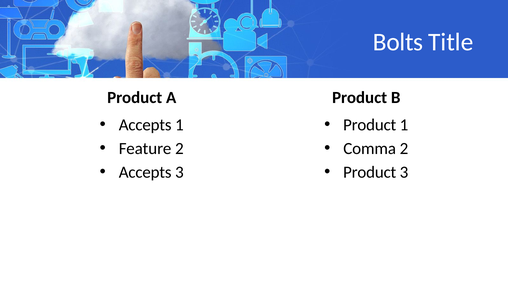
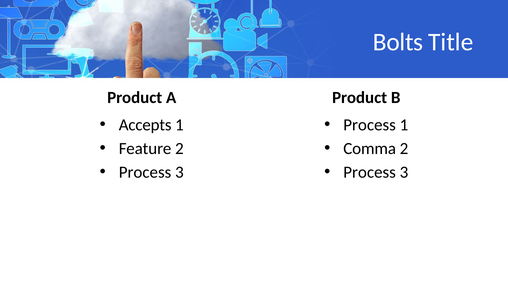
Product: Product -> Process (370, 125)
Accepts: Accepts -> Process (145, 172)
Product: Product -> Process (370, 172)
